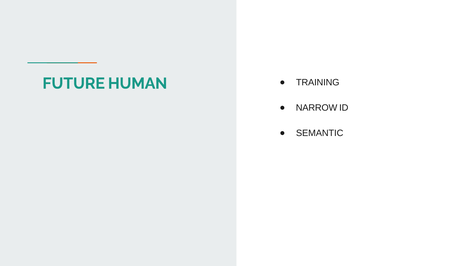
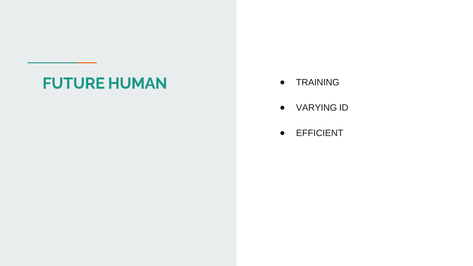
NARROW: NARROW -> VARYING (317, 108)
SEMANTIC: SEMANTIC -> EFFICIENT (320, 133)
